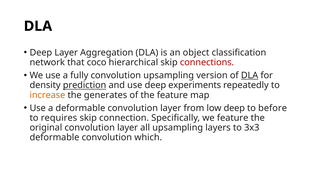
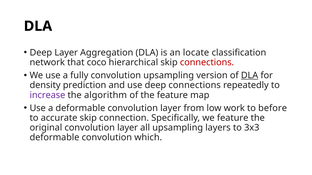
object: object -> locate (196, 53)
prediction underline: present -> none (85, 85)
deep experiments: experiments -> connections (195, 85)
increase colour: orange -> purple (47, 95)
generates: generates -> algorithm (106, 95)
low deep: deep -> work (234, 108)
requires: requires -> accurate (59, 118)
